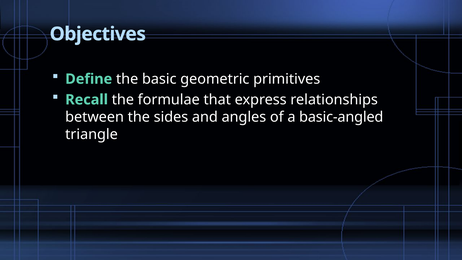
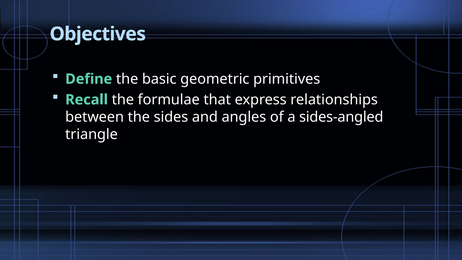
basic-angled: basic-angled -> sides-angled (341, 117)
